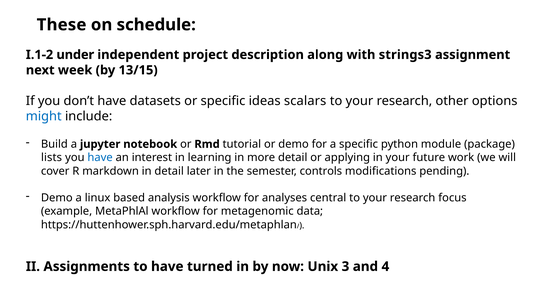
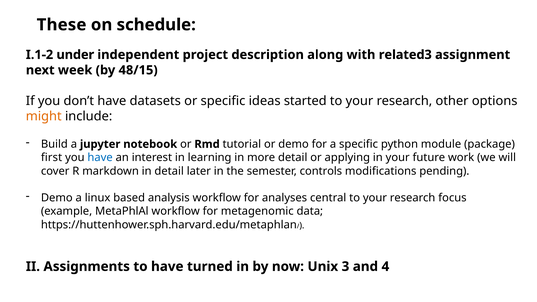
strings3: strings3 -> related3 (405, 55)
13/15: 13/15 -> 48/15 (138, 70)
scalars: scalars -> started (305, 101)
might colour: blue -> orange (44, 116)
lists: lists -> first (52, 158)
